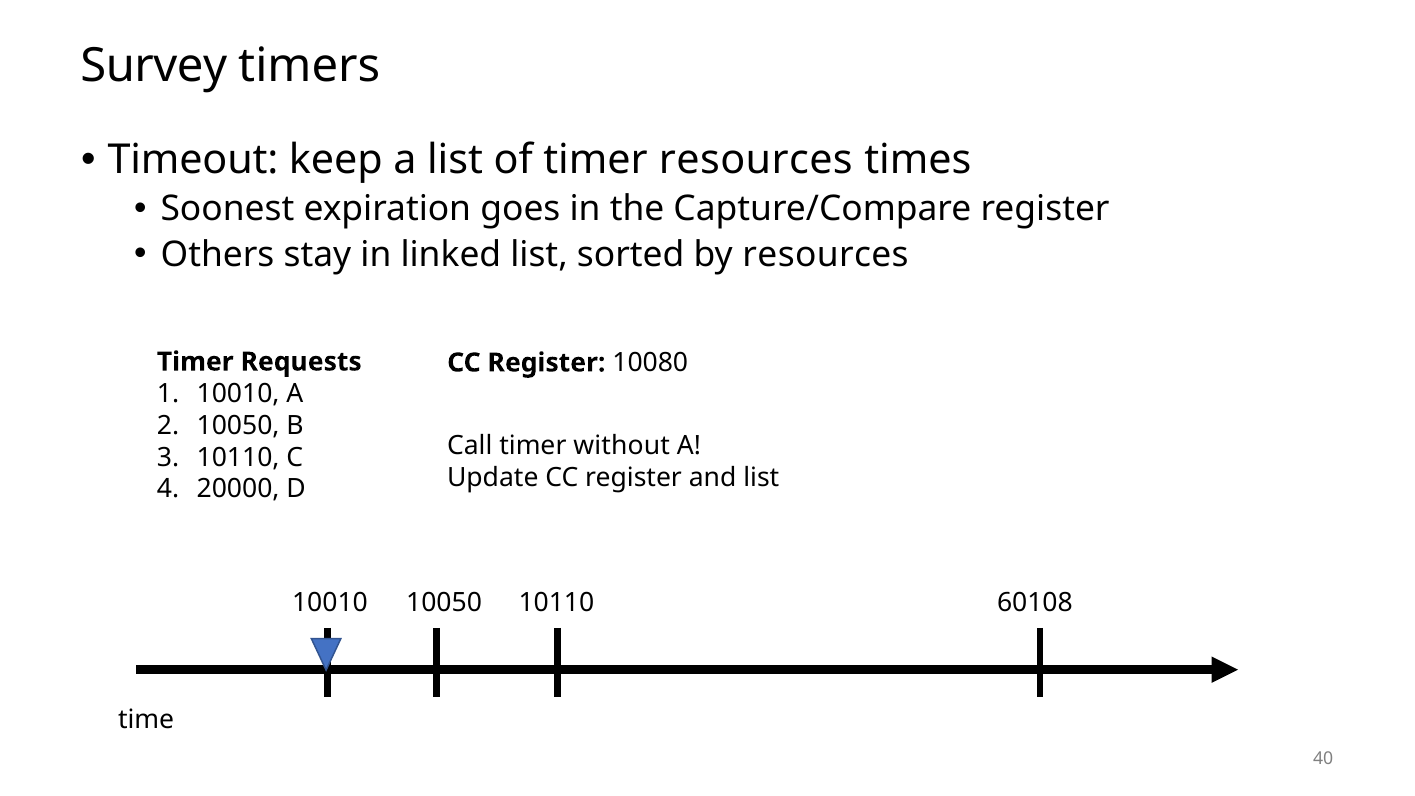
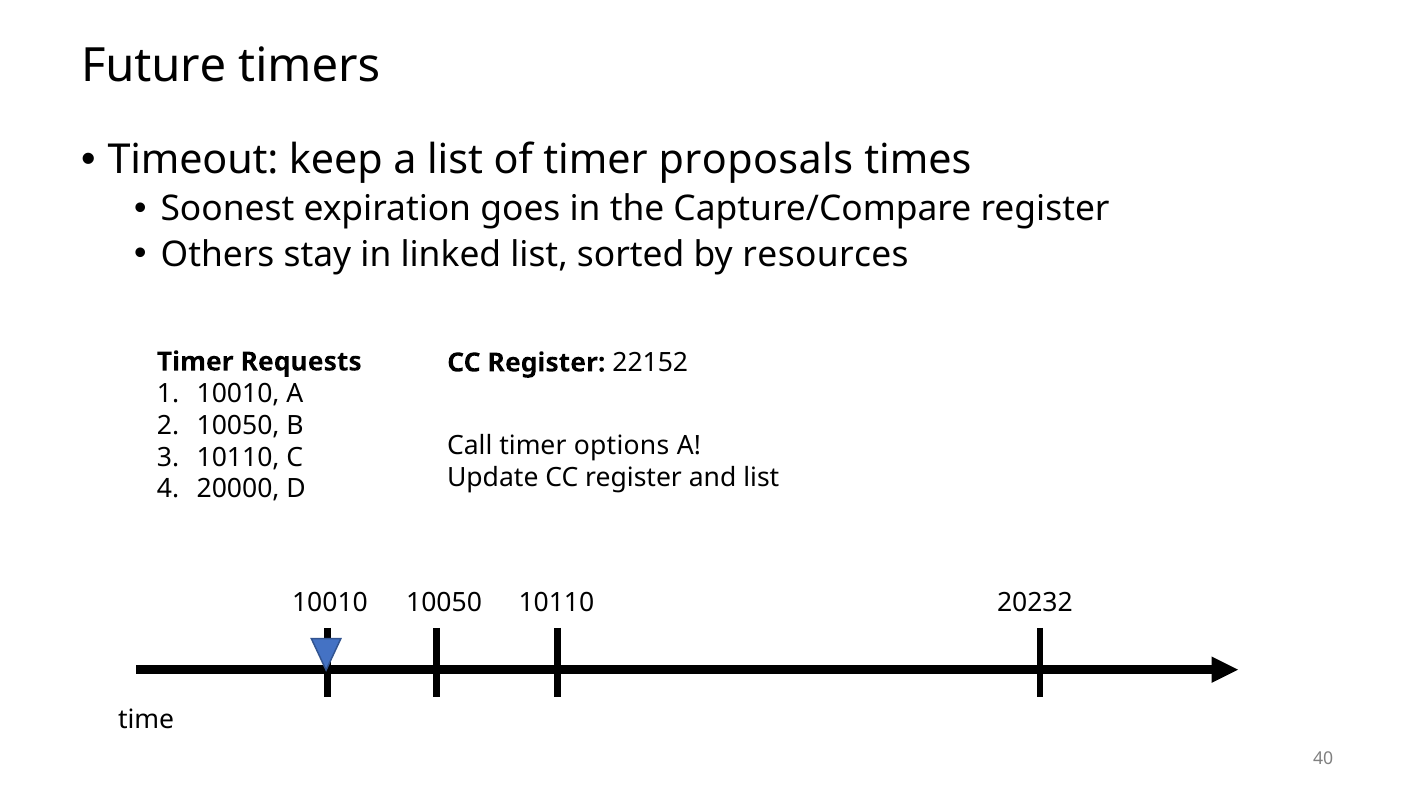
Survey: Survey -> Future (154, 66)
timer resources: resources -> proposals (756, 160)
10080: 10080 -> 22152 (650, 363)
without: without -> options (622, 446)
60108: 60108 -> 20232 (1035, 602)
